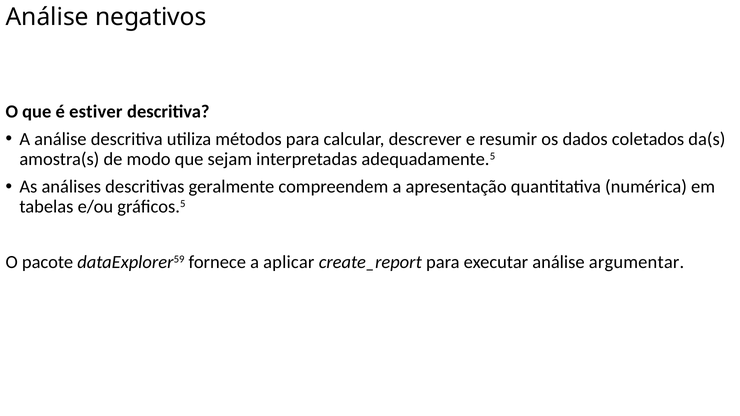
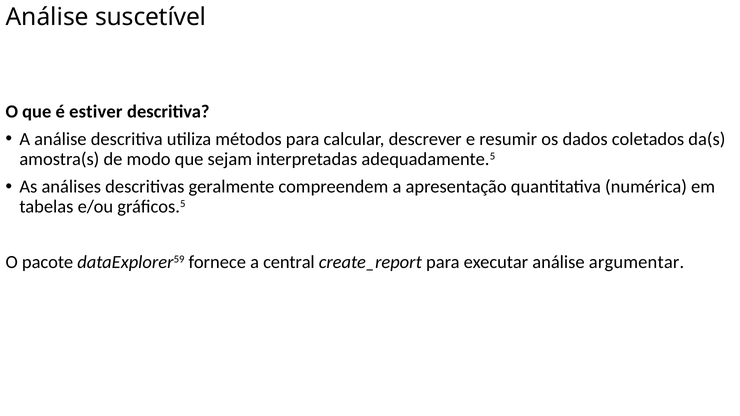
negativos: negativos -> suscetível (151, 17)
aplicar: aplicar -> central (289, 262)
